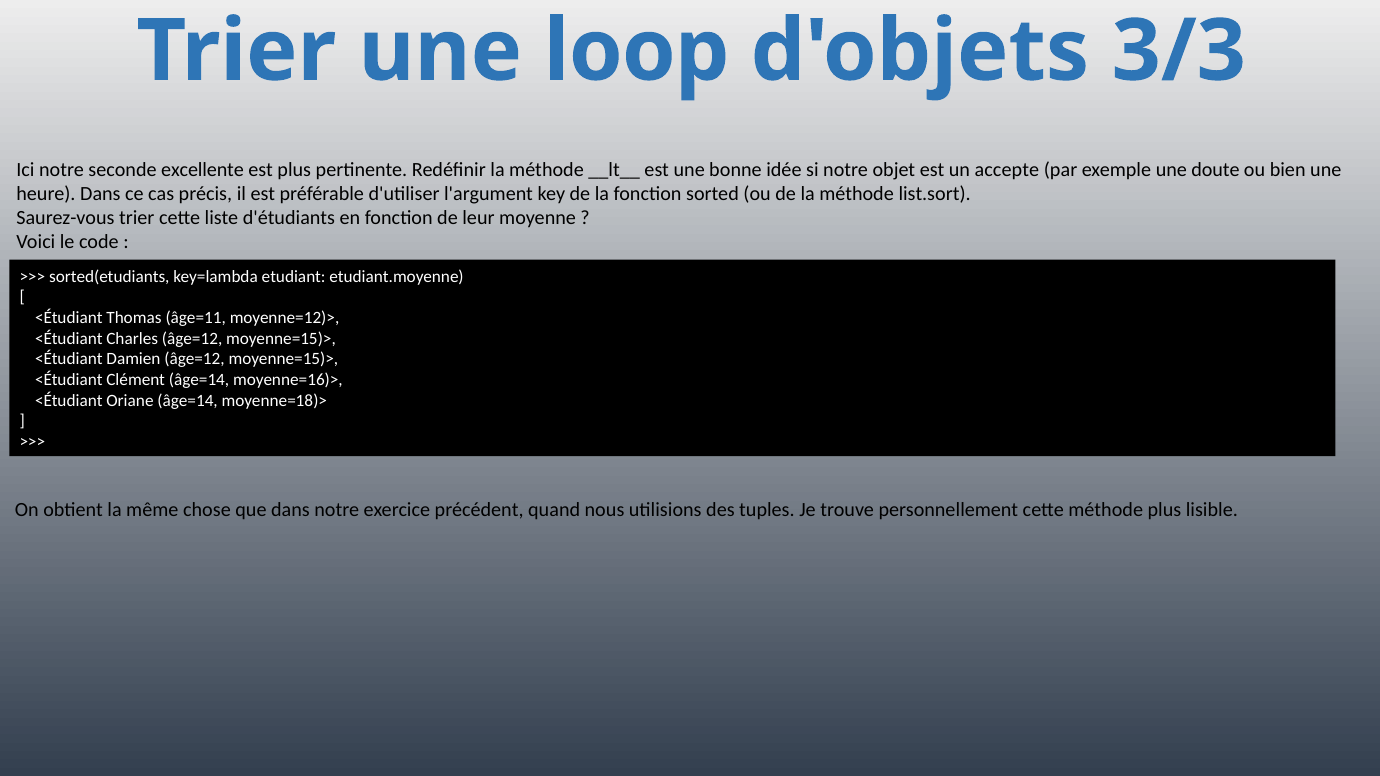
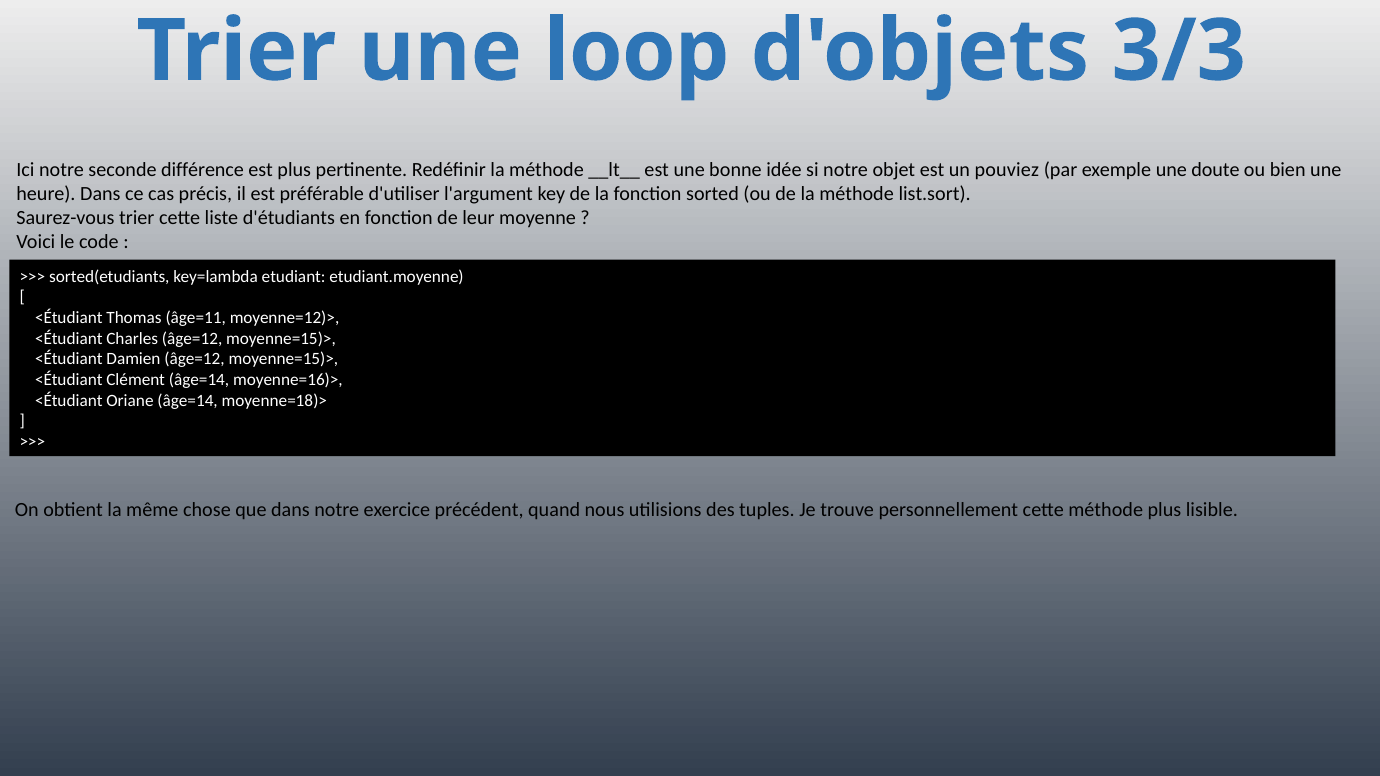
excellente: excellente -> différence (202, 169)
accepte: accepte -> pouviez (1007, 169)
